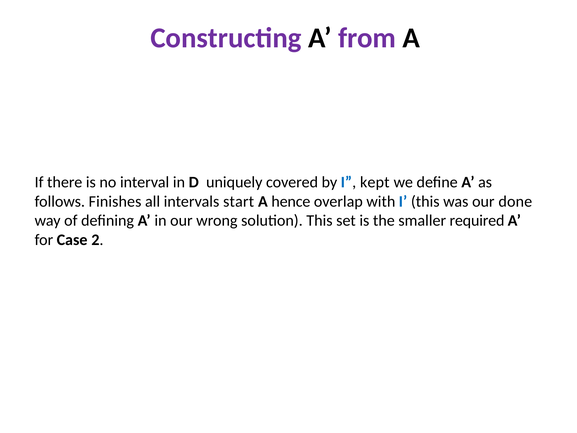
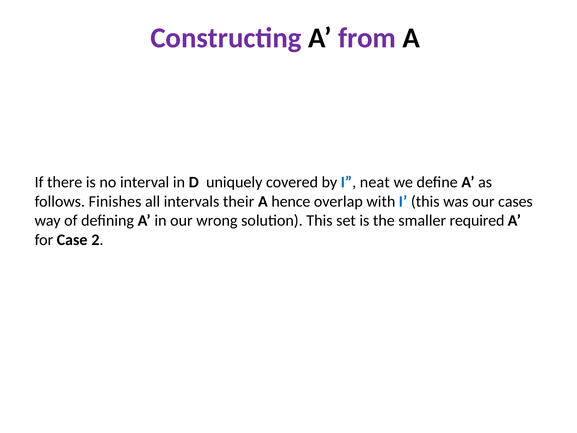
kept: kept -> neat (375, 182)
start: start -> their (239, 201)
done: done -> cases (515, 201)
